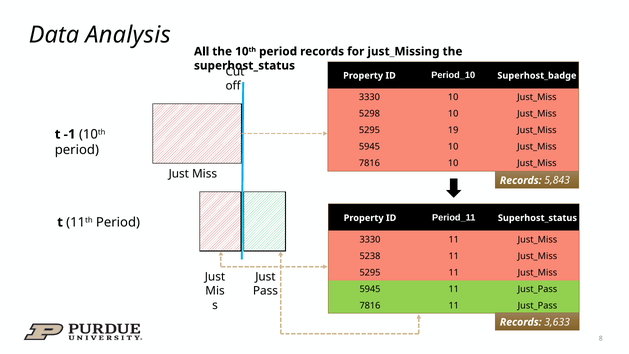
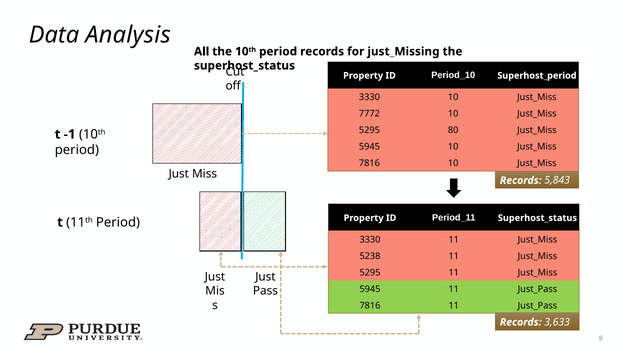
Superhost_badge: Superhost_badge -> Superhost_period (537, 76)
5298: 5298 -> 7772 (369, 114)
19: 19 -> 80 (453, 130)
